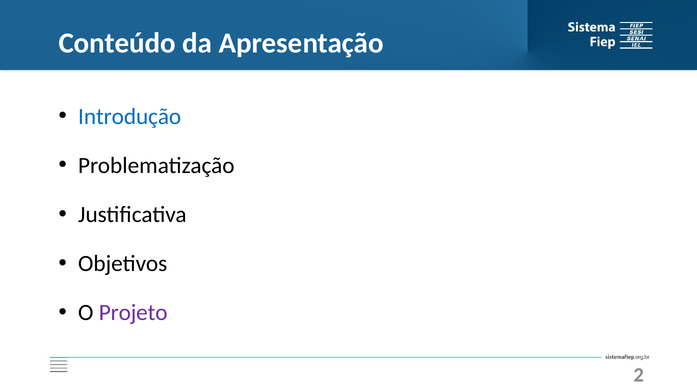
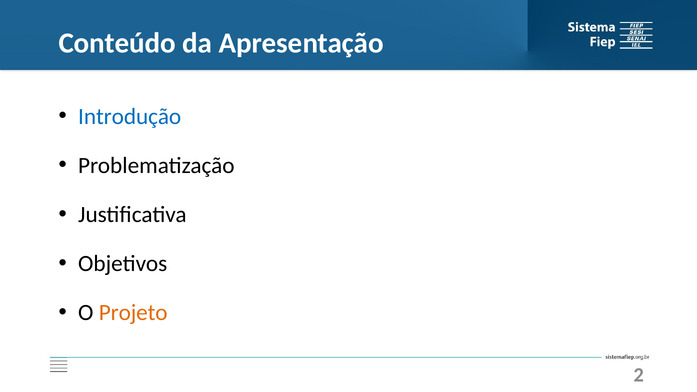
Projeto colour: purple -> orange (133, 313)
